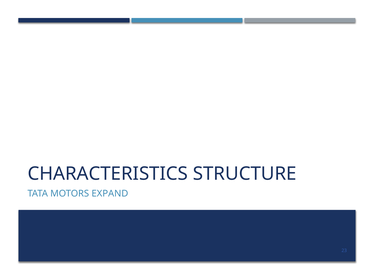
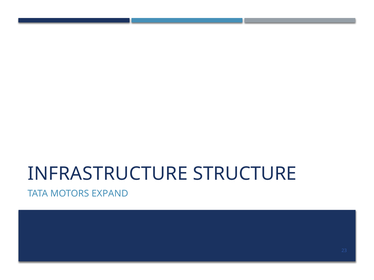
CHARACTERISTICS: CHARACTERISTICS -> INFRASTRUCTURE (108, 174)
